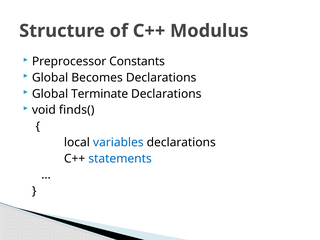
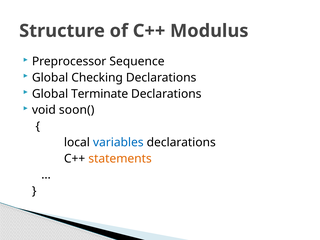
Constants: Constants -> Sequence (137, 61)
Becomes: Becomes -> Checking (97, 78)
finds(: finds( -> soon( (77, 110)
statements colour: blue -> orange (120, 159)
